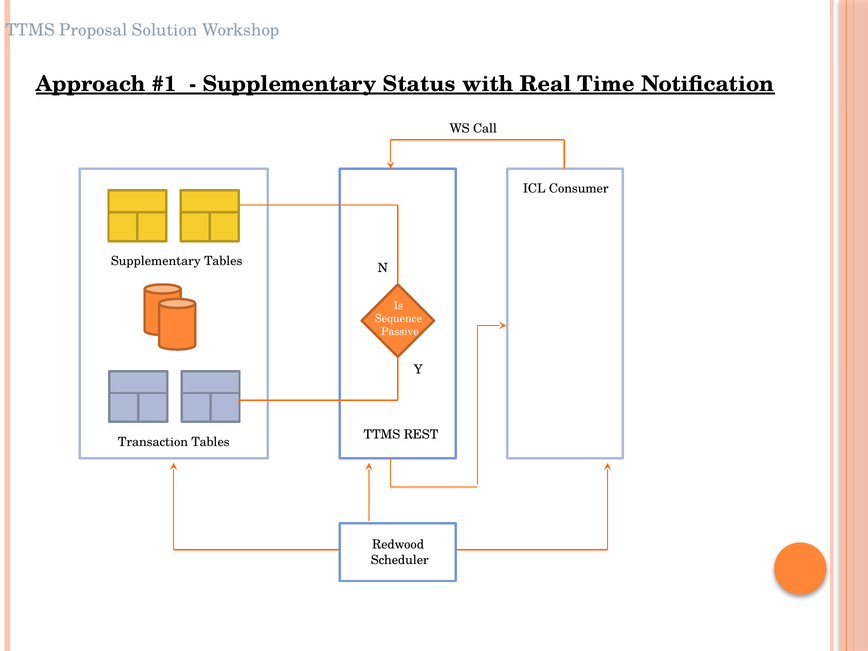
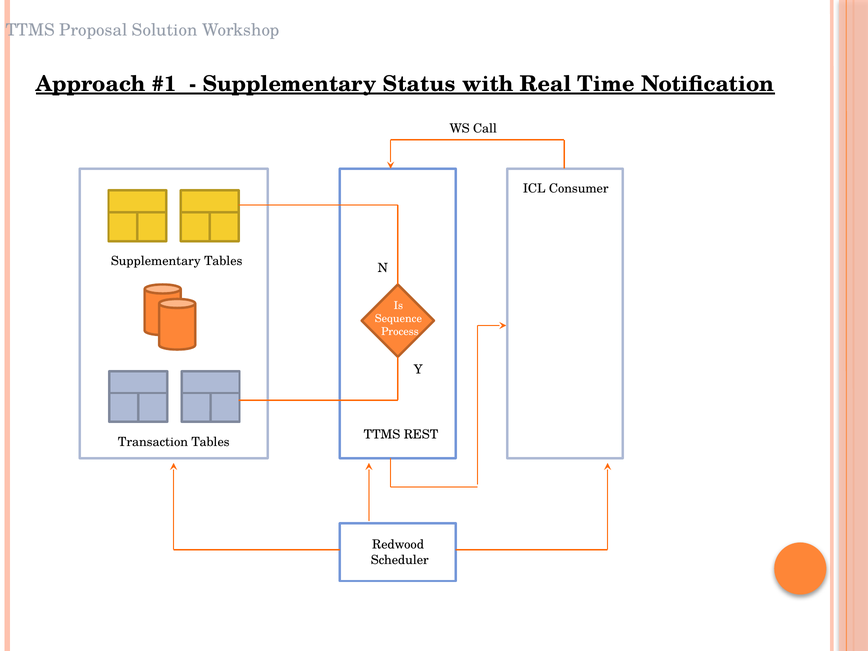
Passive: Passive -> Process (400, 332)
